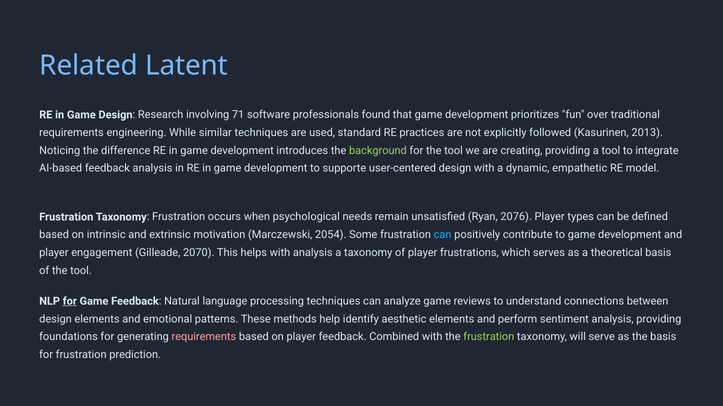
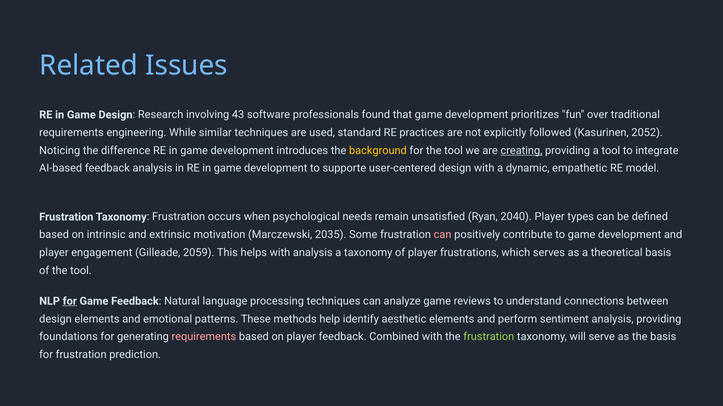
Latent: Latent -> Issues (187, 65)
71: 71 -> 43 (238, 115)
2013: 2013 -> 2052 (647, 133)
background colour: light green -> yellow (378, 151)
creating underline: none -> present (521, 151)
2076: 2076 -> 2040 (516, 217)
2054: 2054 -> 2035 (331, 235)
can colour: light blue -> pink (443, 235)
2070: 2070 -> 2059 (199, 253)
